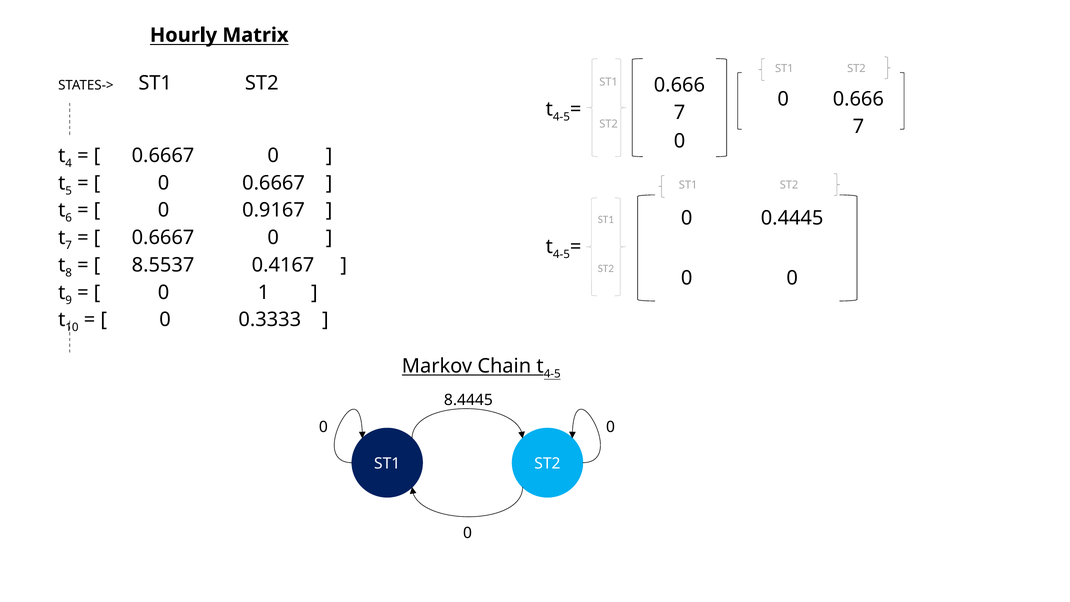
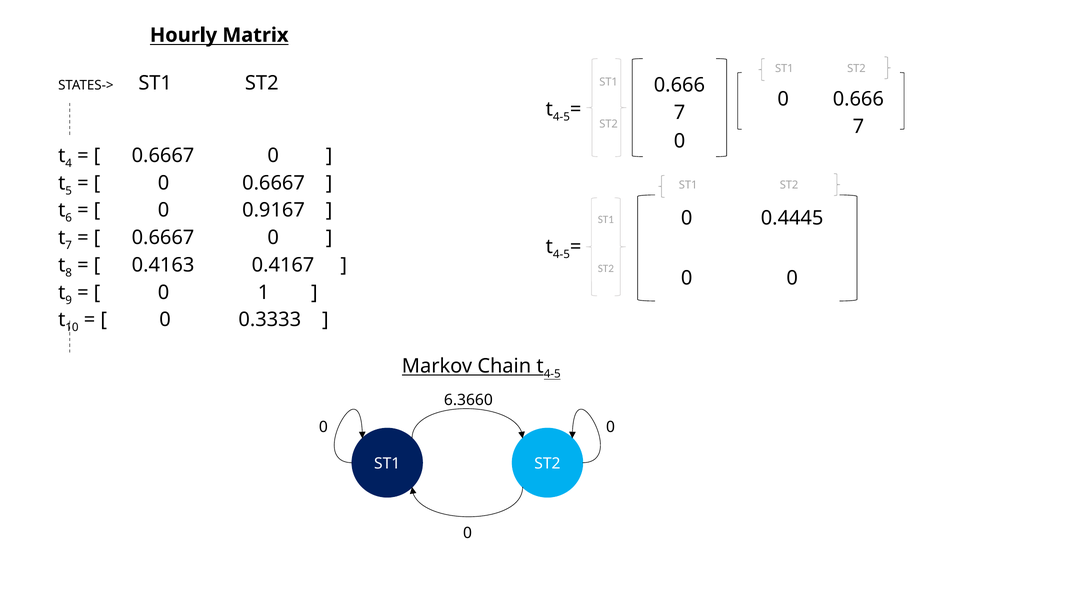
8.5537: 8.5537 -> 0.4163 (163, 265)
8.4445: 8.4445 -> 6.3660 (468, 400)
